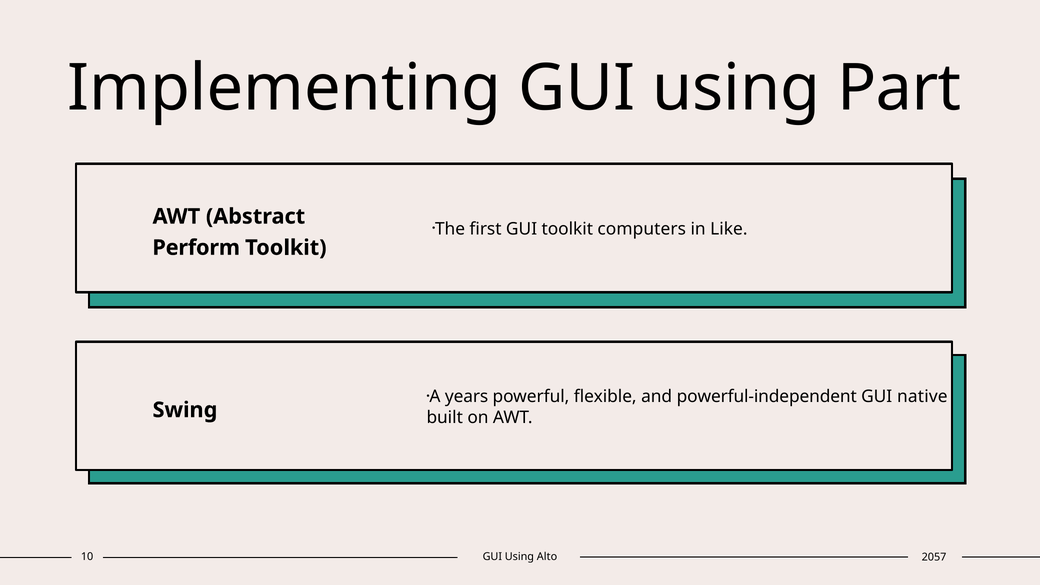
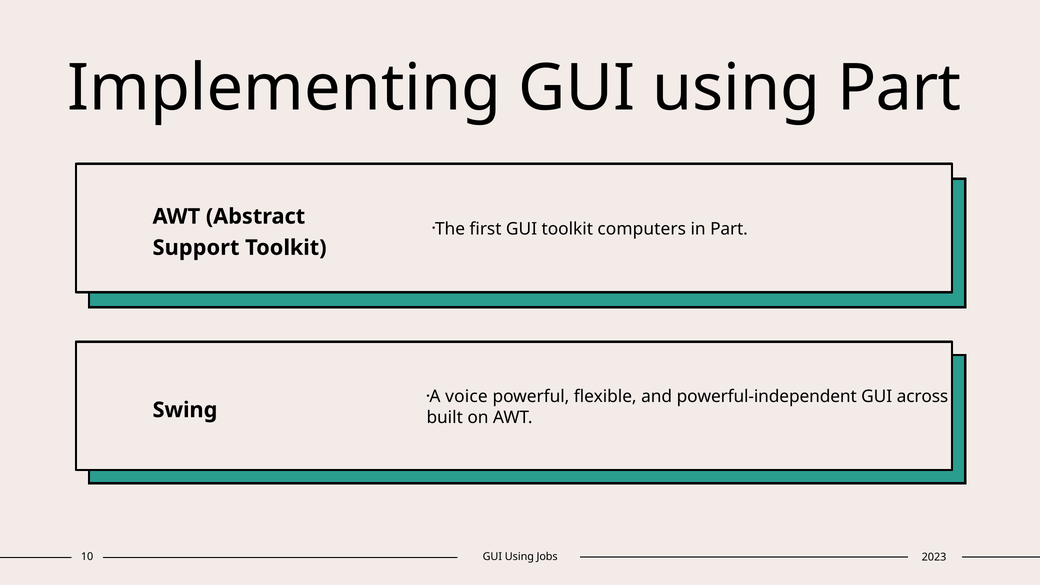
in Like: Like -> Part (729, 229)
Perform: Perform -> Support (196, 248)
years: years -> voice (466, 397)
native: native -> across (923, 397)
Alto: Alto -> Jobs (547, 556)
2057: 2057 -> 2023 (934, 557)
